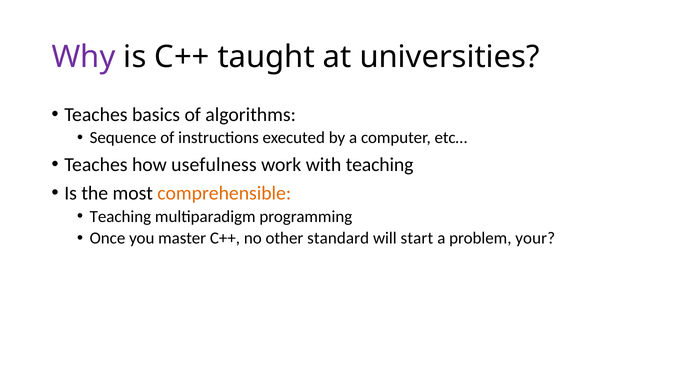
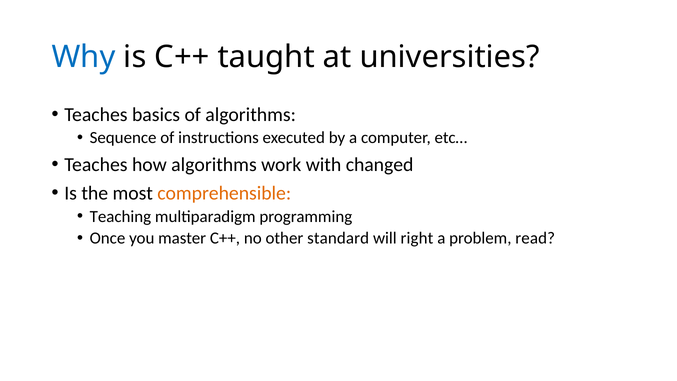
Why colour: purple -> blue (84, 57)
how usefulness: usefulness -> algorithms (214, 165)
with teaching: teaching -> changed (380, 165)
start: start -> right (417, 238)
your: your -> read (535, 238)
